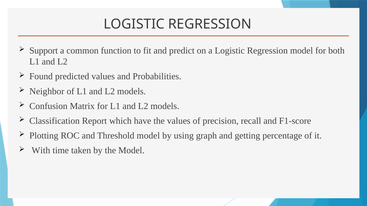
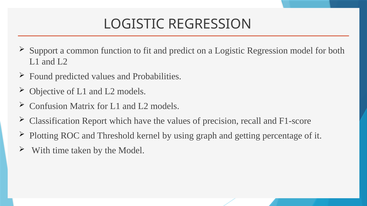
Neighbor: Neighbor -> Objective (47, 91)
Threshold model: model -> kernel (148, 136)
